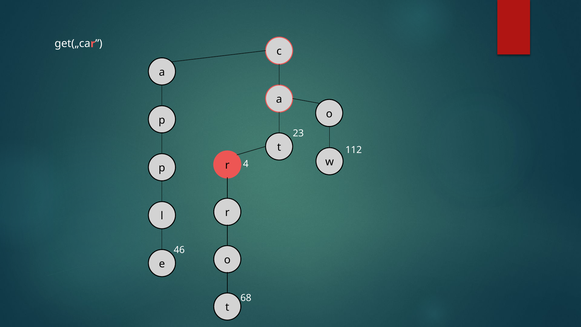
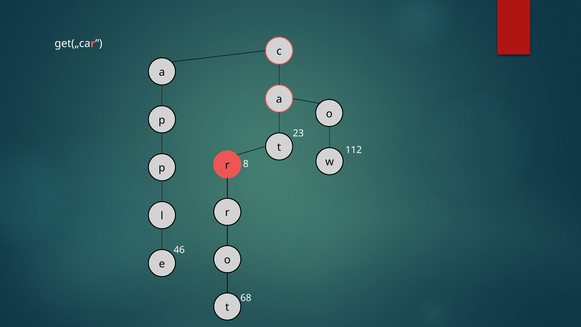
4: 4 -> 8 (246, 164)
